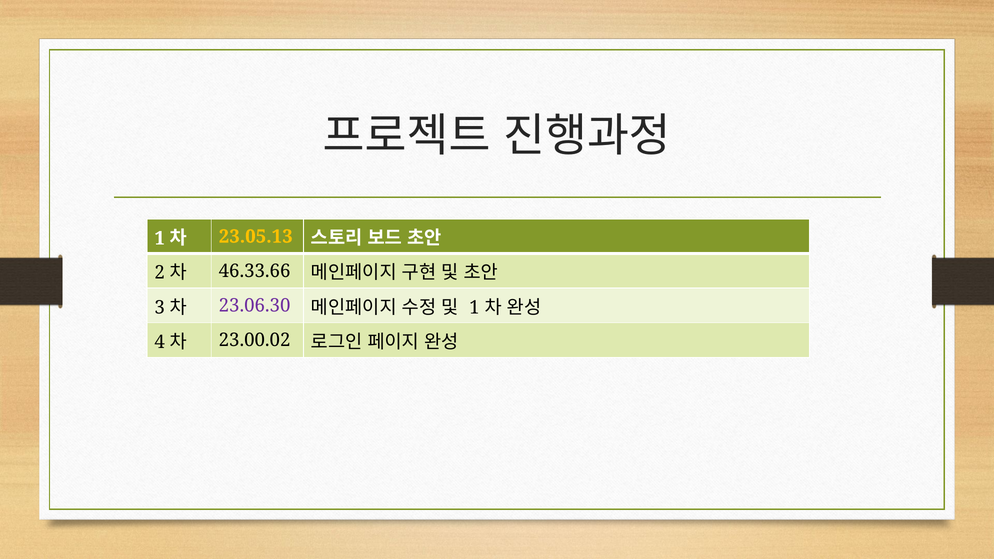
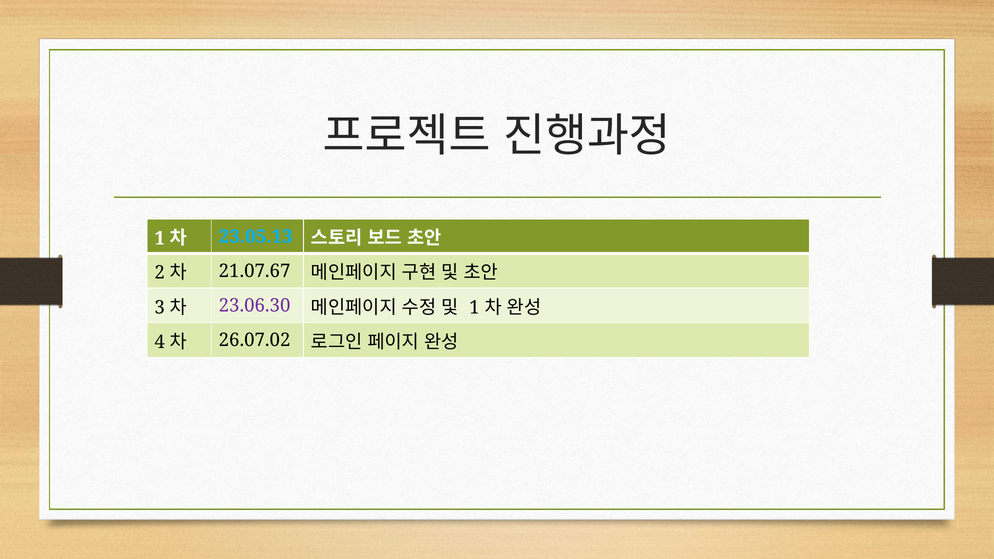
23.05.13 colour: yellow -> light blue (256, 237)
46.33.66: 46.33.66 -> 21.07.67 (255, 271)
23.00.02: 23.00.02 -> 26.07.02 (255, 340)
